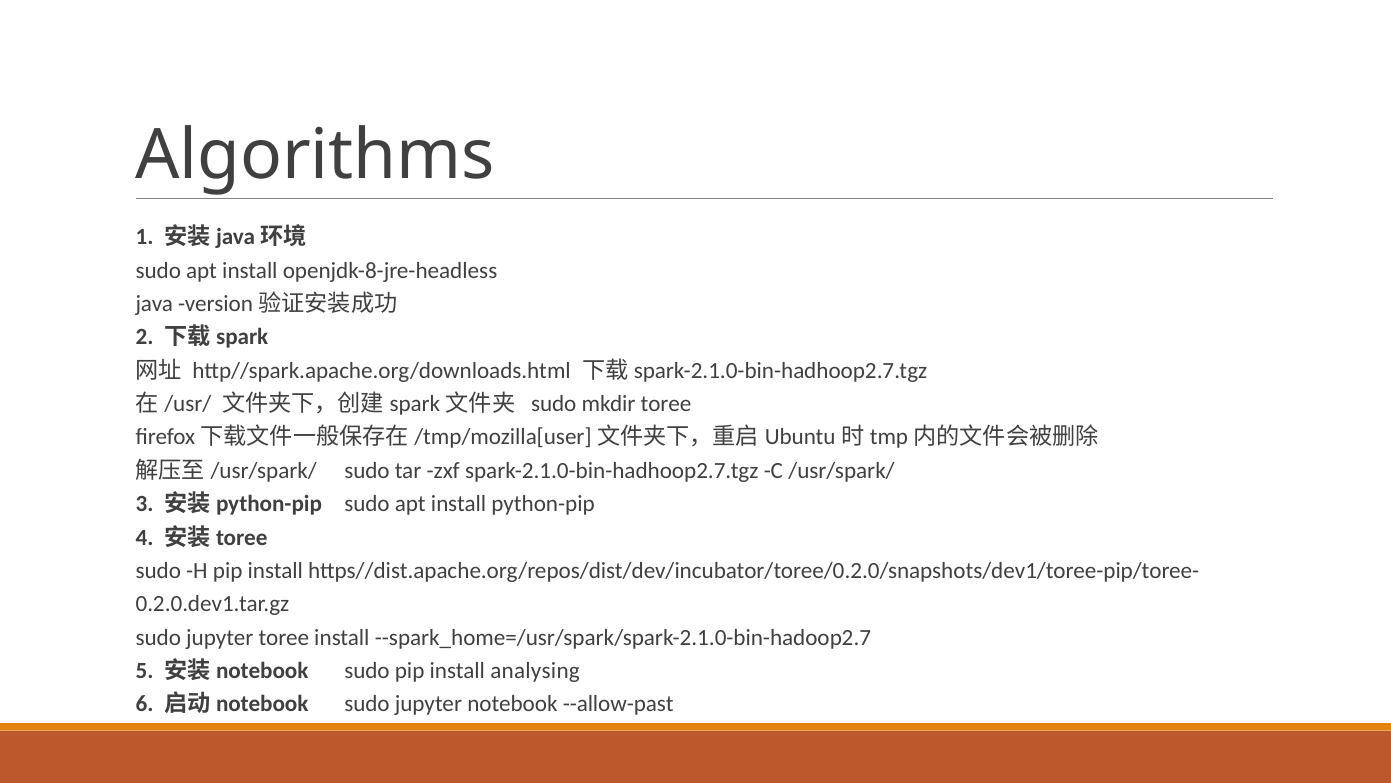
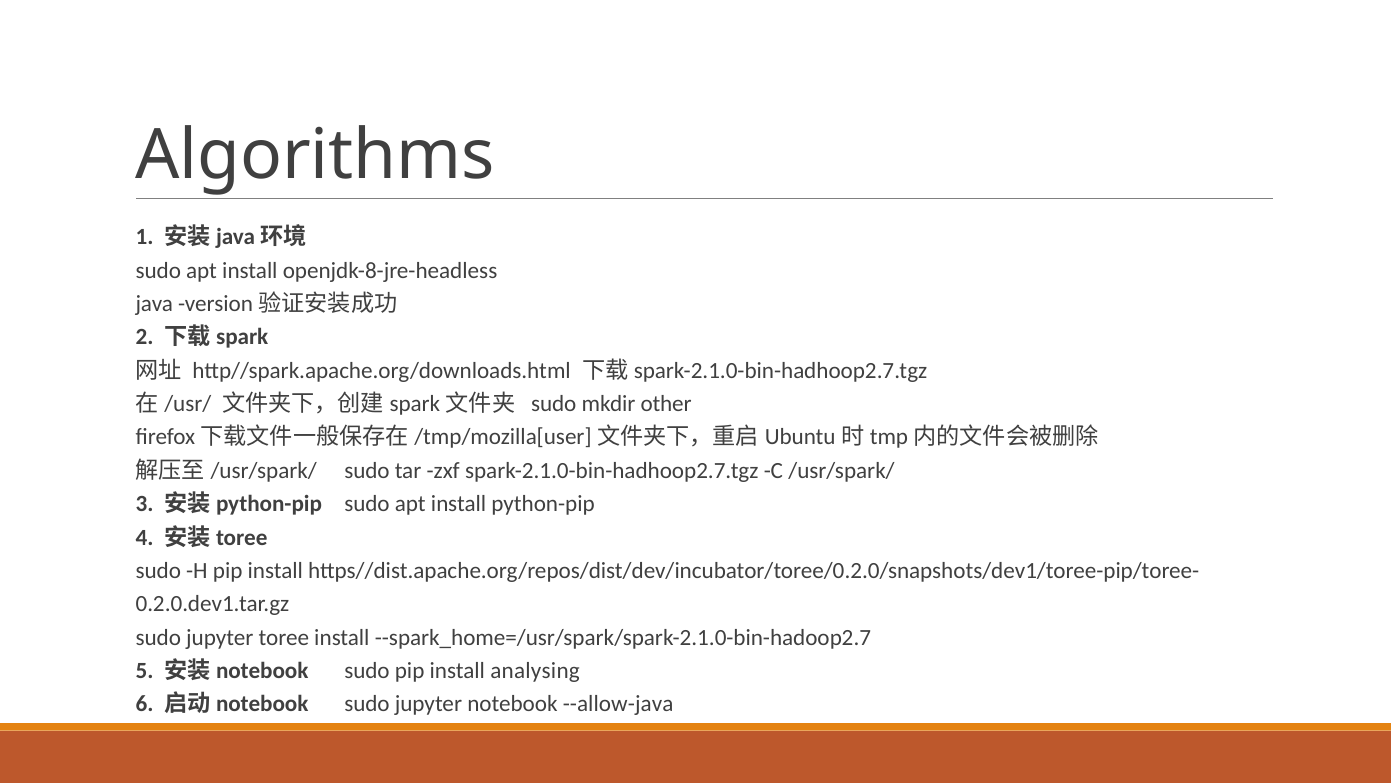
mkdir toree: toree -> other (666, 404)
--allow-past: --allow-past -> --allow-java (618, 704)
